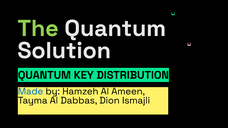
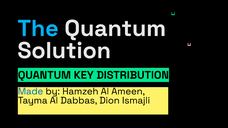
The colour: light green -> light blue (38, 28)
